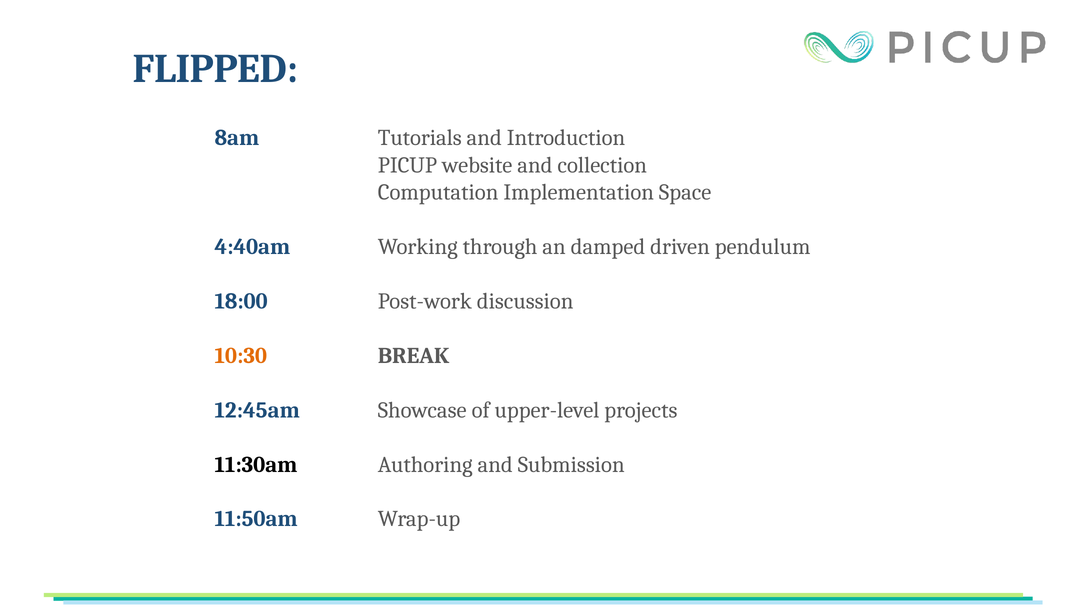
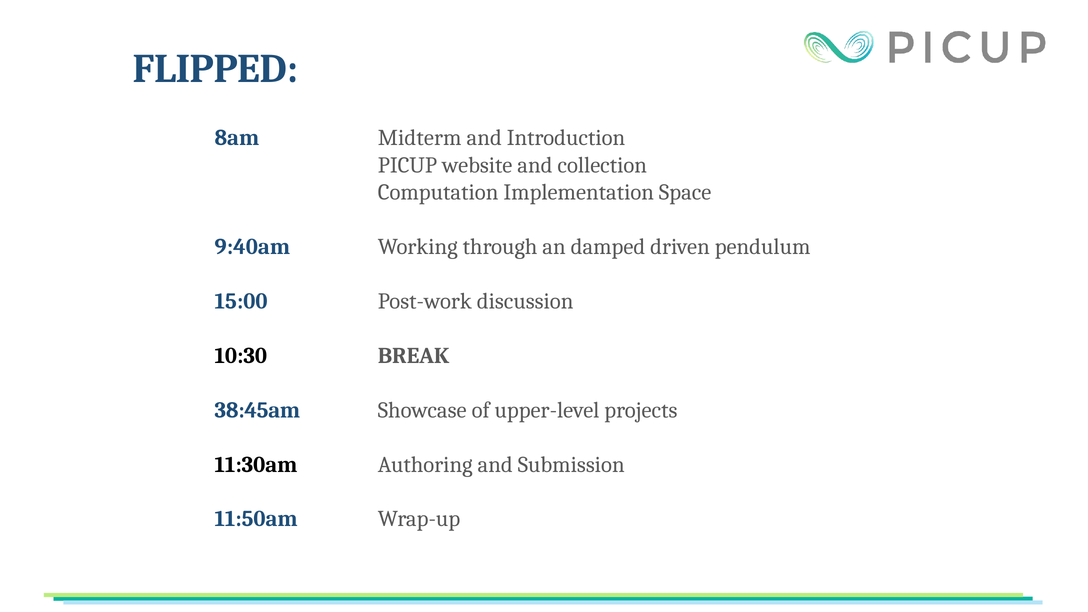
Tutorials: Tutorials -> Midterm (420, 138)
4:40am: 4:40am -> 9:40am (252, 247)
18:00: 18:00 -> 15:00 (241, 301)
10:30 colour: orange -> black (241, 356)
12:45am: 12:45am -> 38:45am (257, 410)
